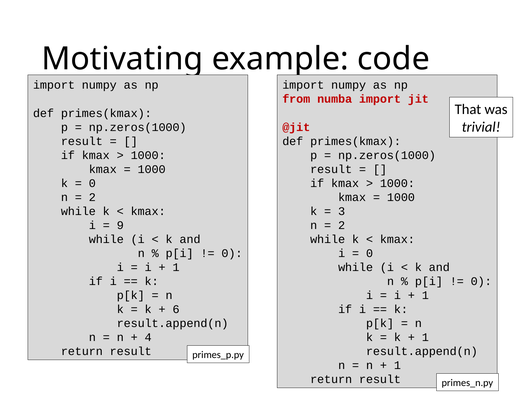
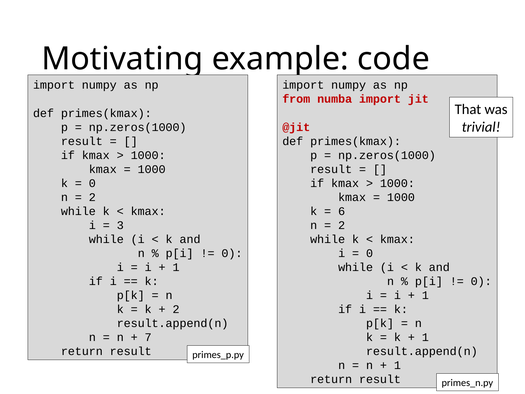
3: 3 -> 6 (342, 211)
9: 9 -> 3 (120, 225)
6: 6 -> 2 (176, 309)
4: 4 -> 7 (148, 337)
